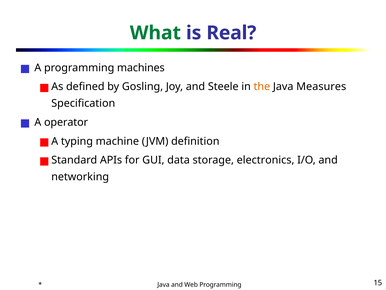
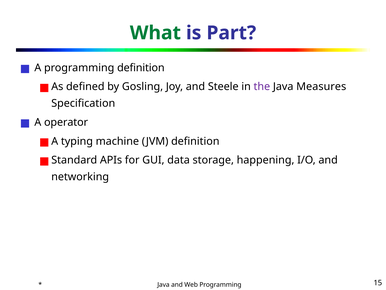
Real: Real -> Part (231, 33)
programming machines: machines -> definition (141, 68)
the colour: orange -> purple (262, 87)
electronics: electronics -> happening (266, 160)
